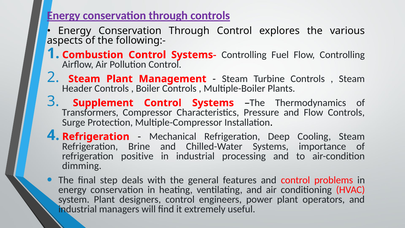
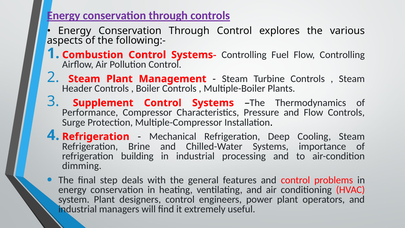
Transformers: Transformers -> Performance (90, 113)
positive: positive -> building (137, 156)
